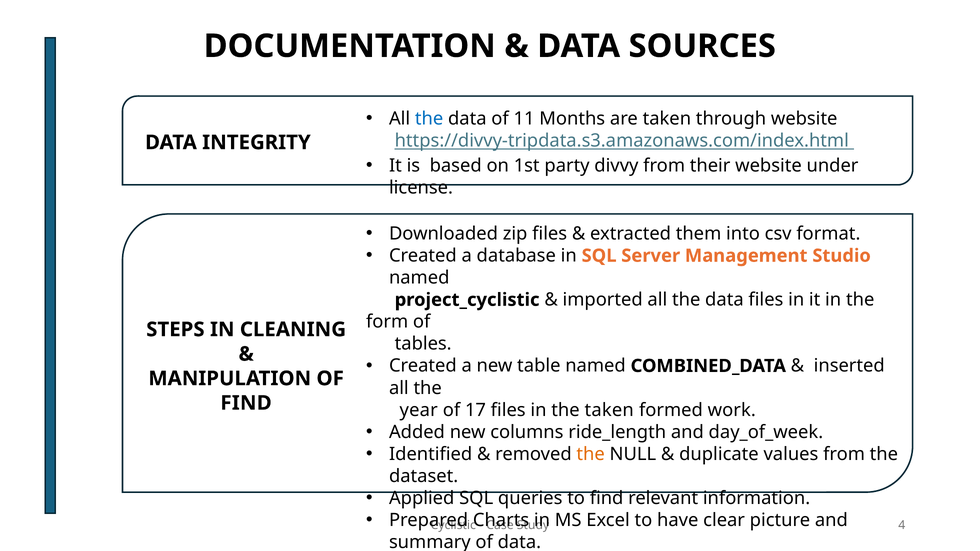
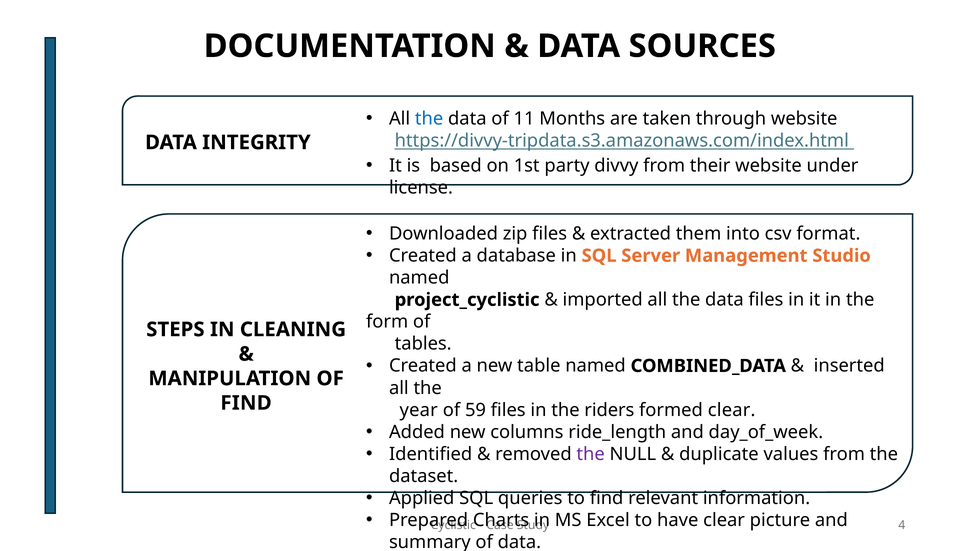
17: 17 -> 59 (476, 410)
the taken: taken -> riders (609, 410)
formed work: work -> clear (732, 410)
the colour: orange -> purple (591, 454)
